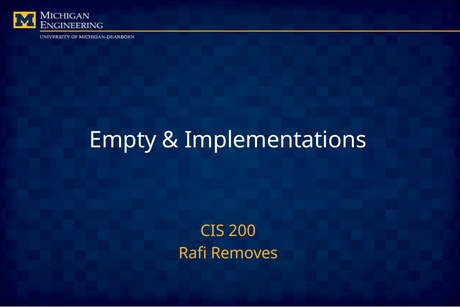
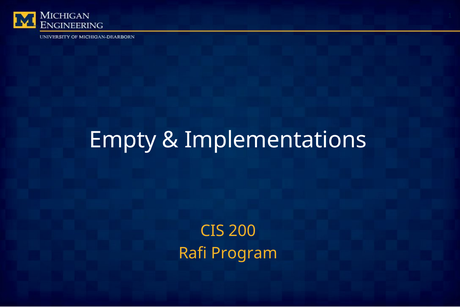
Removes: Removes -> Program (244, 253)
